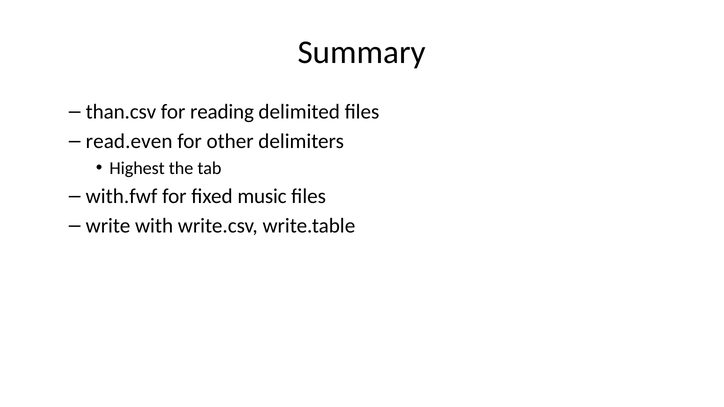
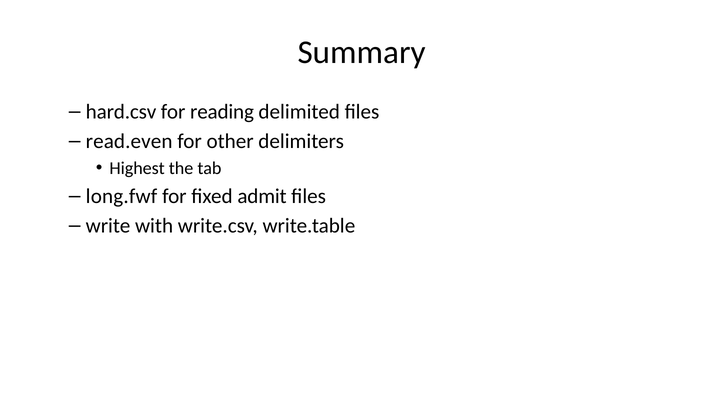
than.csv: than.csv -> hard.csv (121, 112)
with.fwf: with.fwf -> long.fwf (121, 196)
music: music -> admit (262, 196)
